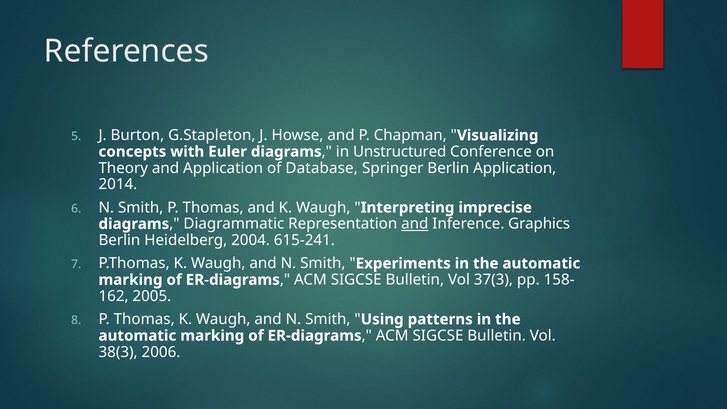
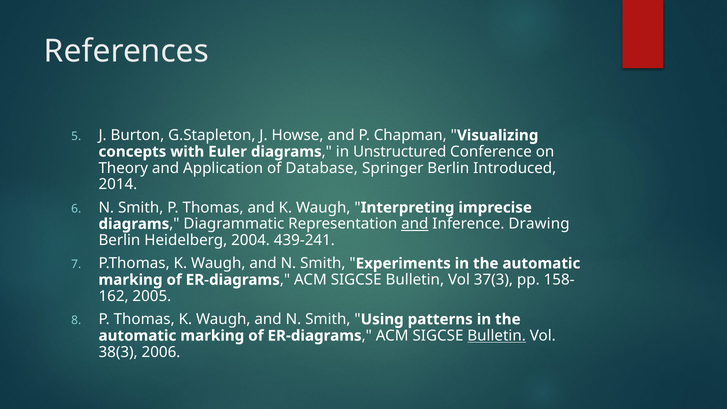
Berlin Application: Application -> Introduced (515, 168)
Graphics: Graphics -> Drawing (539, 224)
615-241: 615-241 -> 439-241 (304, 240)
Bulletin underline: none -> present (497, 336)
